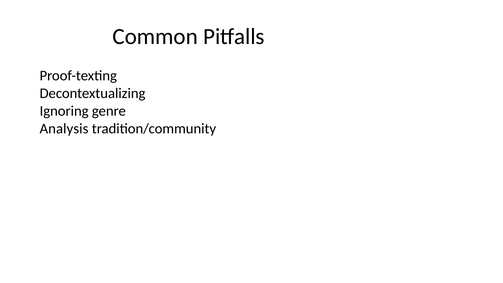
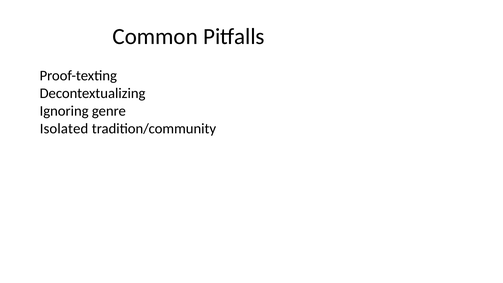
Analysis: Analysis -> Isolated (64, 129)
